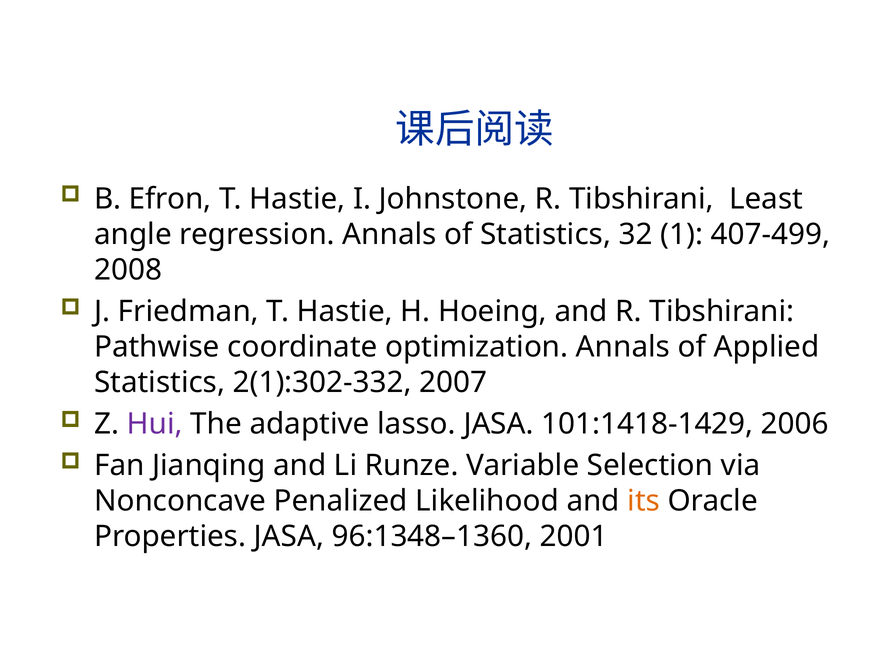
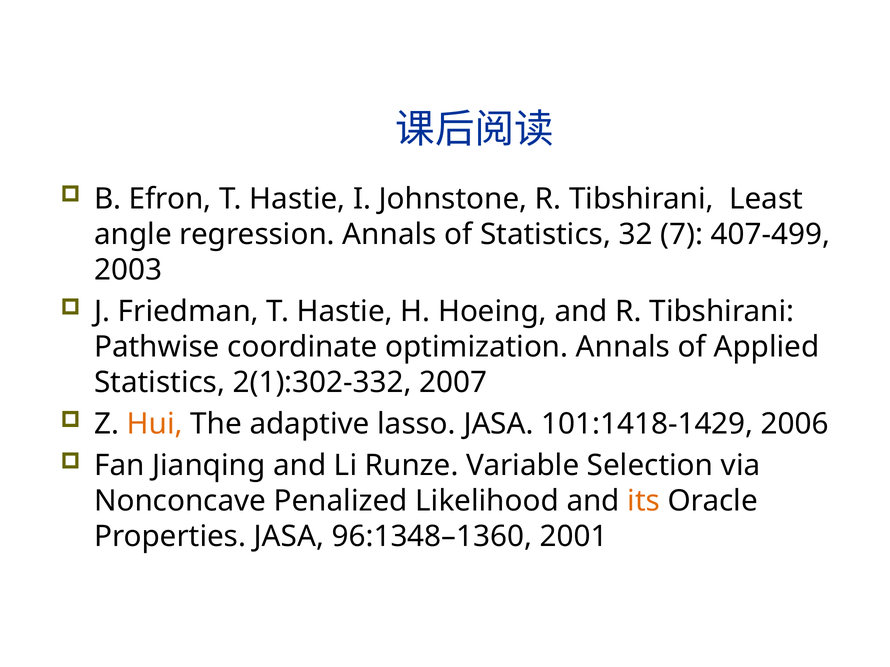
1: 1 -> 7 (682, 235)
2008: 2008 -> 2003 (128, 270)
Hui colour: purple -> orange (155, 424)
